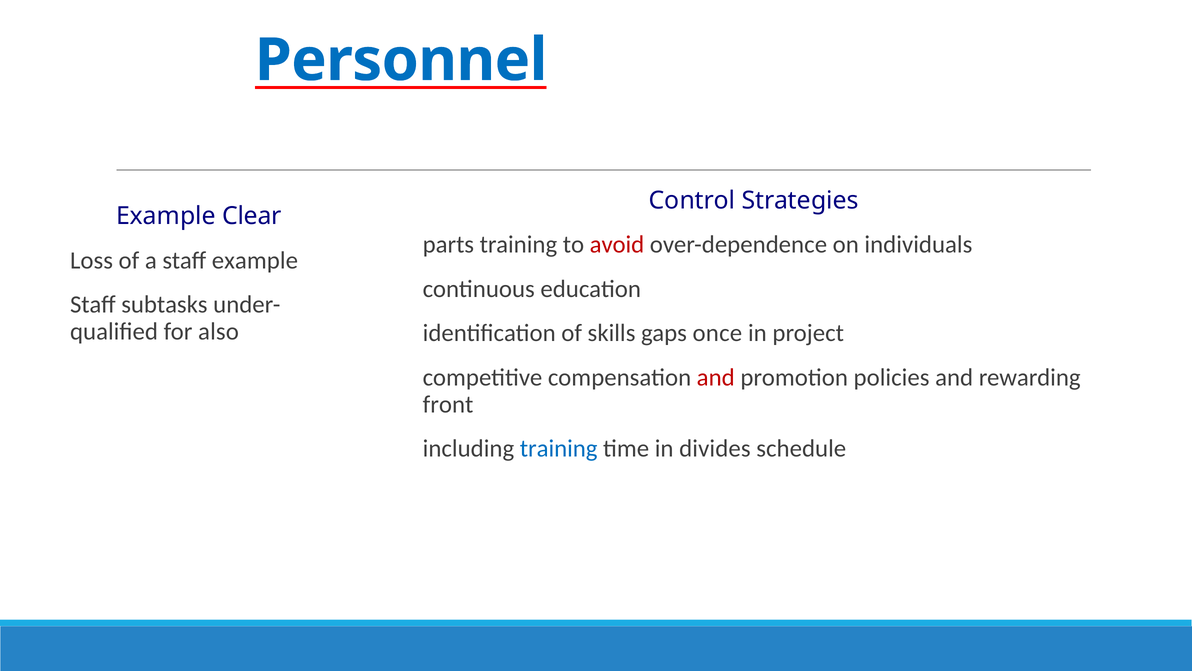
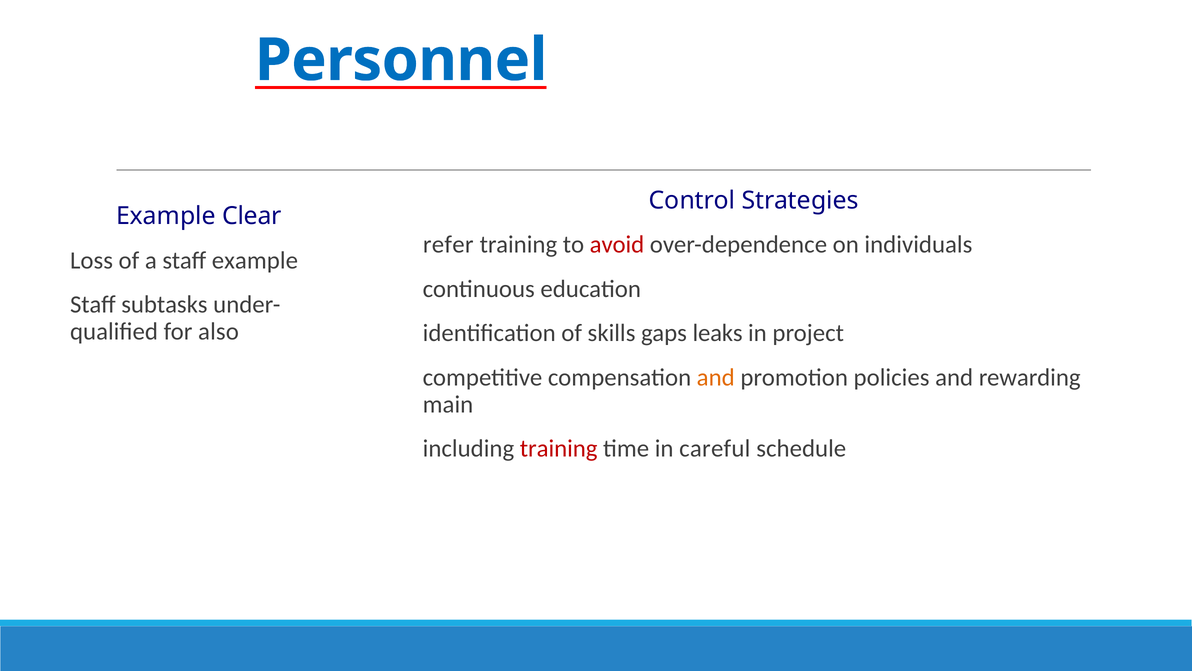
parts: parts -> refer (448, 244)
once: once -> leaks (718, 333)
and colour: red -> orange (716, 377)
front: front -> main (448, 404)
training colour: blue -> red (559, 448)
divides: divides -> careful (715, 448)
